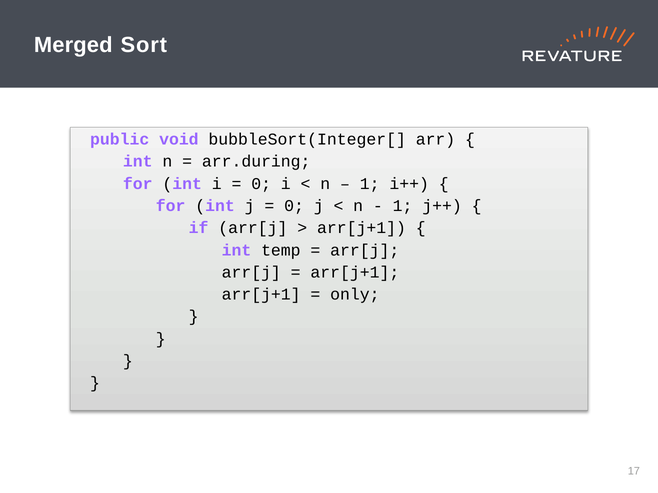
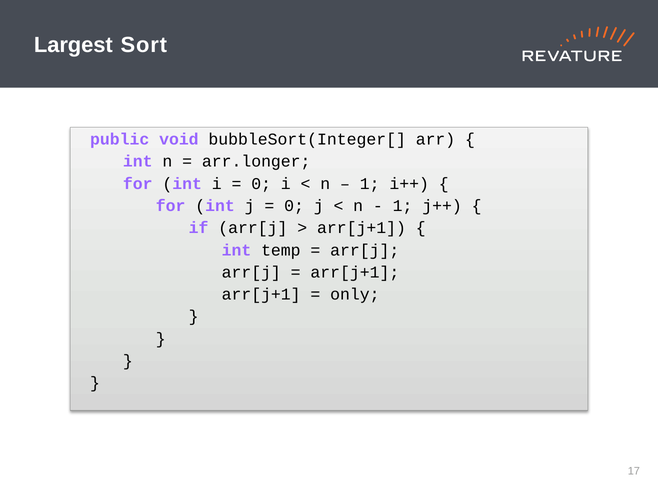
Merged: Merged -> Largest (73, 45)
arr.during: arr.during -> arr.longer (256, 162)
